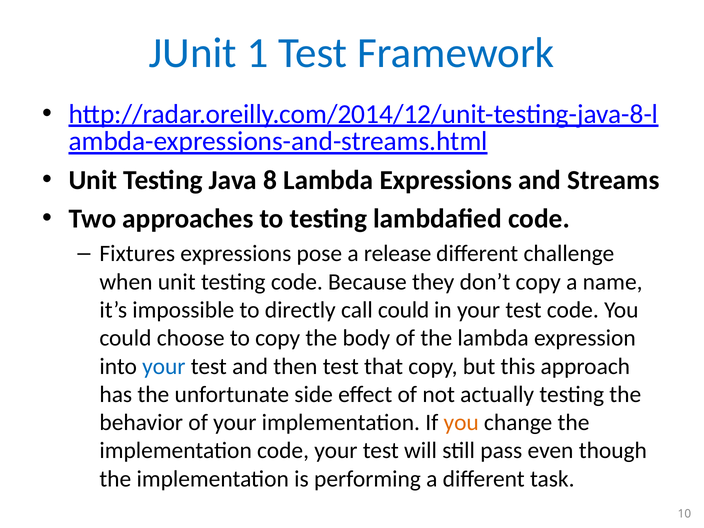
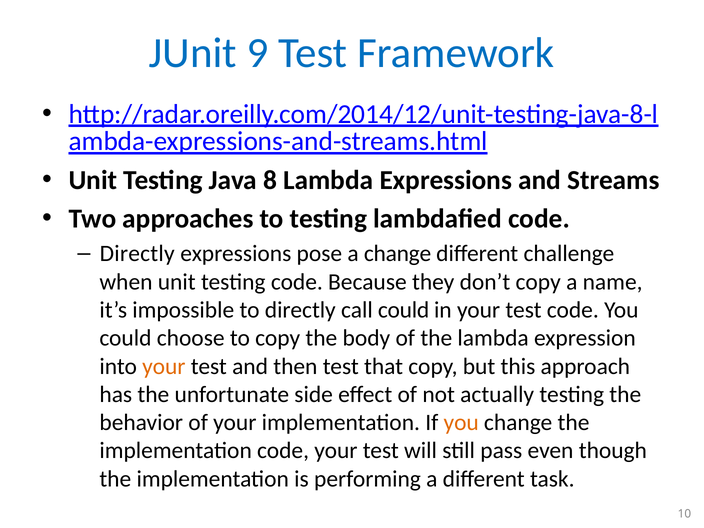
1: 1 -> 9 (257, 53)
Fixtures: Fixtures -> Directly (137, 254)
a release: release -> change (398, 254)
your colour: blue -> orange (164, 366)
